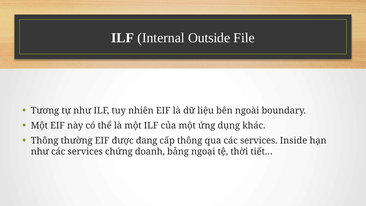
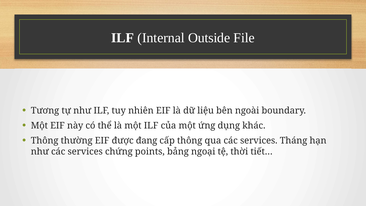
Inside: Inside -> Tháng (294, 141)
doanh: doanh -> points (150, 152)
